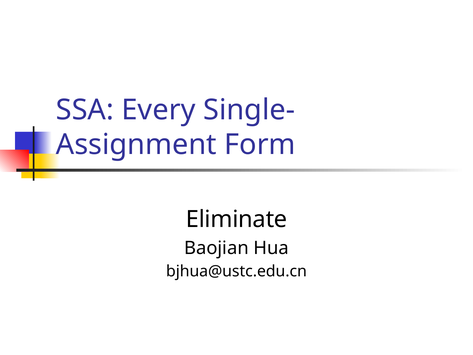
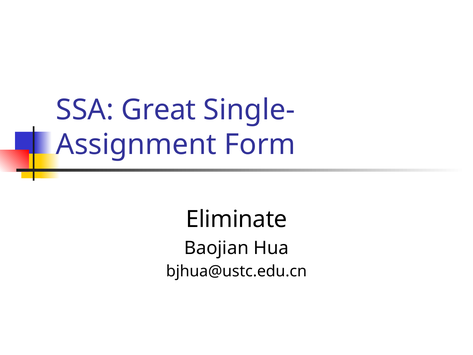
Every: Every -> Great (159, 110)
